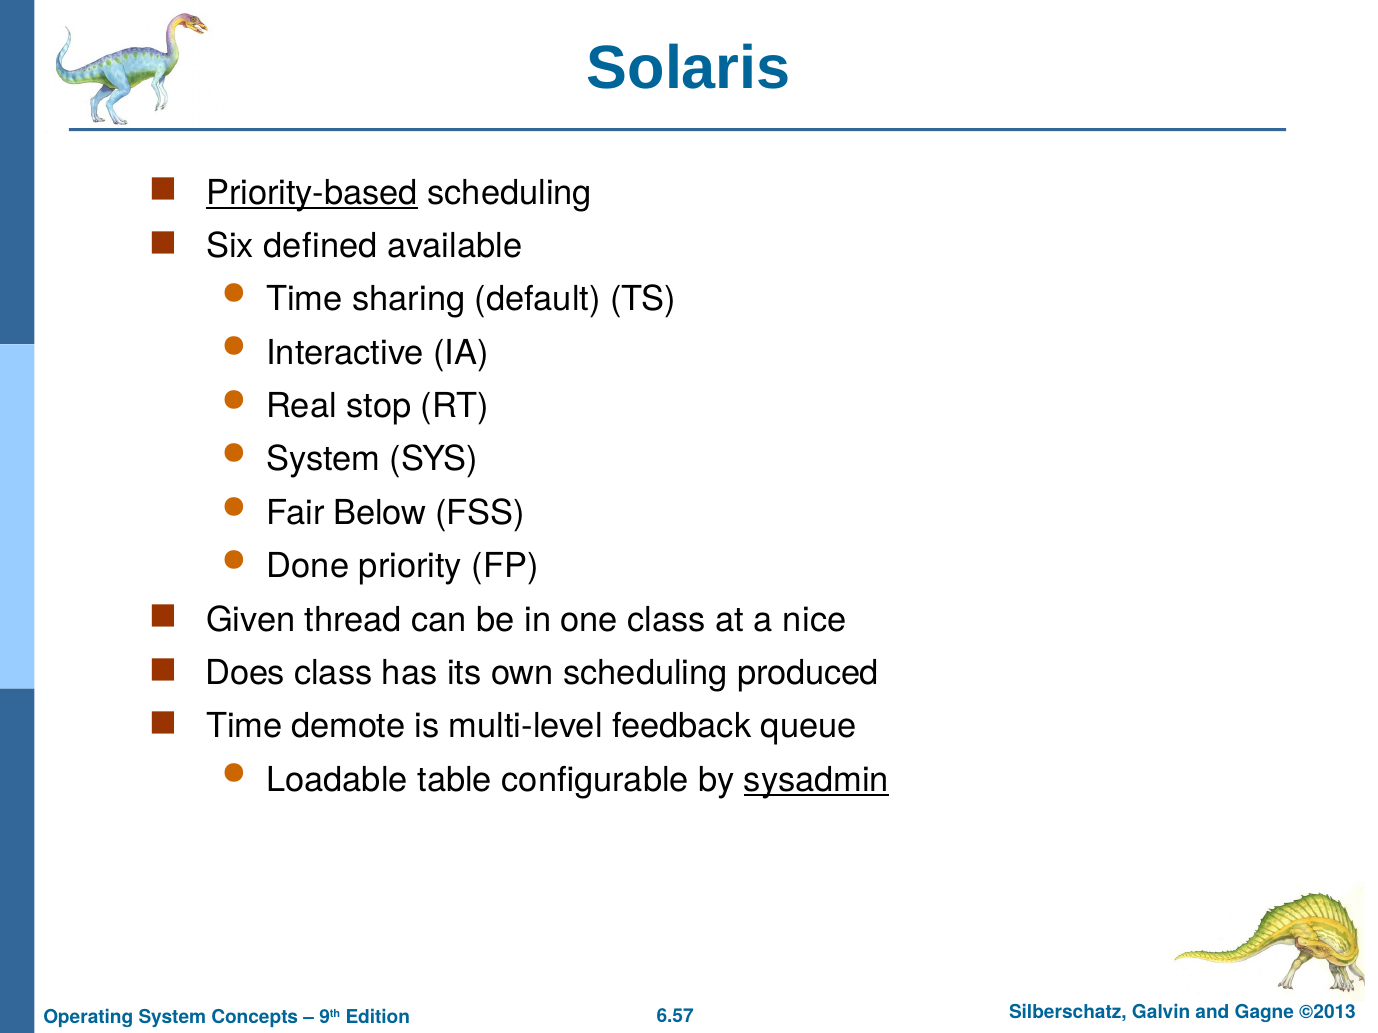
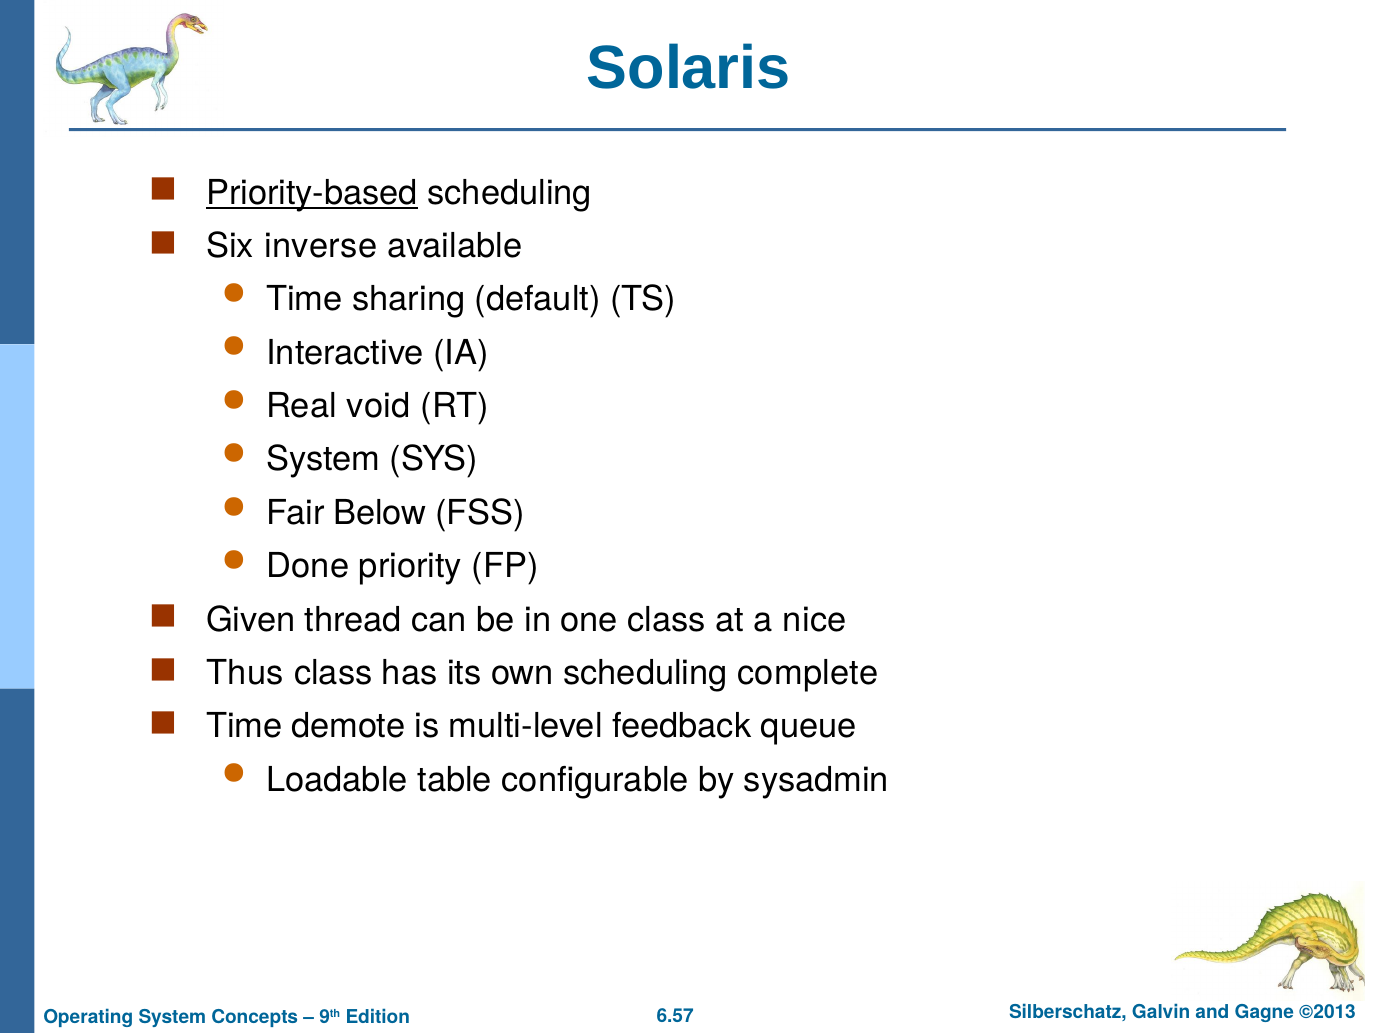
defined: defined -> inverse (321, 246)
stop: stop -> void (379, 406)
Does: Does -> Thus (245, 673)
produced: produced -> complete (808, 673)
sysadmin underline: present -> none (817, 780)
